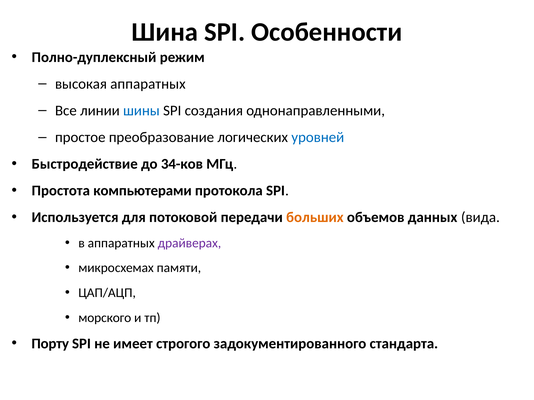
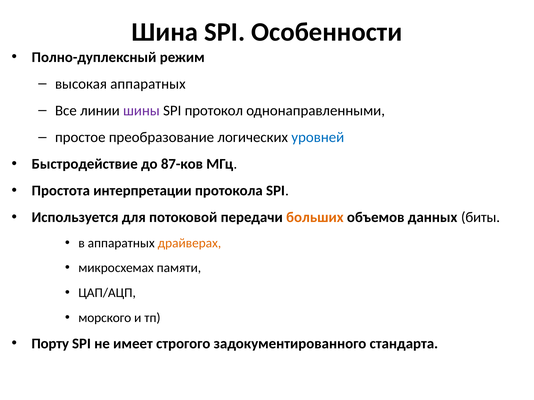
шины colour: blue -> purple (141, 111)
создания: создания -> протокол (214, 111)
34-ков: 34-ков -> 87-ков (182, 164)
компьютерами: компьютерами -> интерпретации (142, 191)
вида: вида -> биты (481, 218)
драйверах colour: purple -> orange (189, 243)
